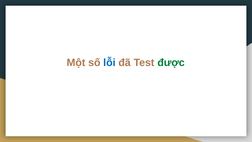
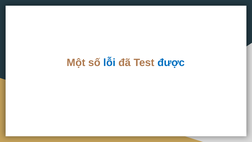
được colour: green -> blue (171, 62)
